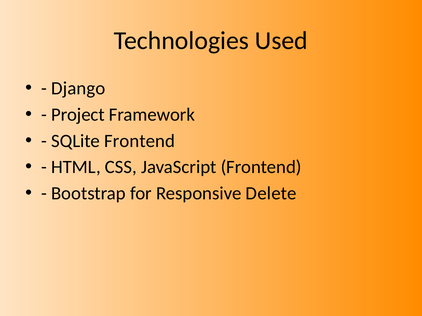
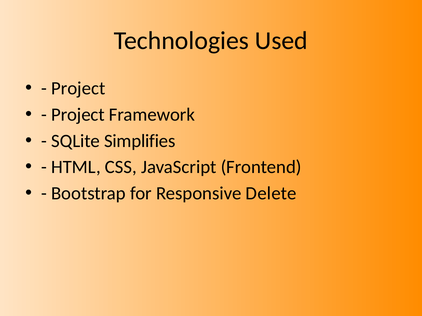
Django: Django -> Project (78, 89)
SQLite Frontend: Frontend -> Simplifies (140, 141)
